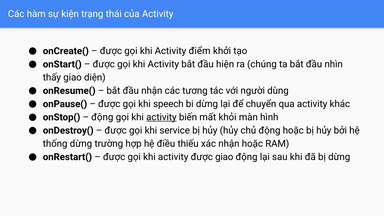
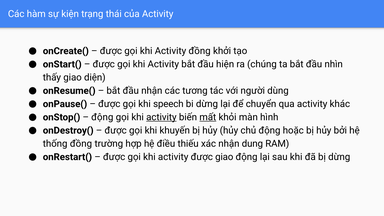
Activity điểm: điểm -> đồng (200, 51)
mất underline: none -> present (208, 117)
service: service -> khuyến (175, 130)
thống dừng: dừng -> đồng (81, 144)
nhận hoặc: hoặc -> dung (252, 144)
